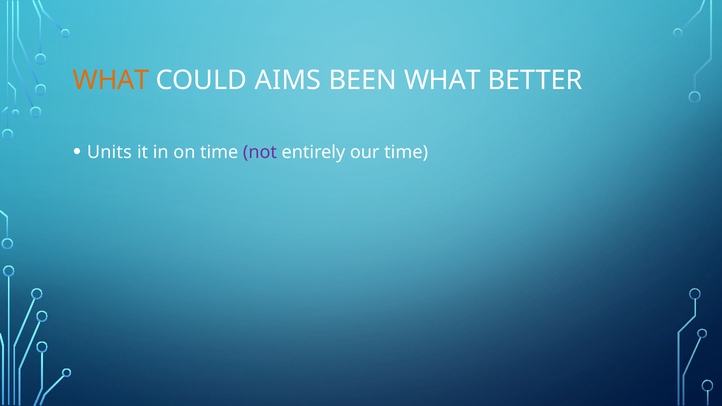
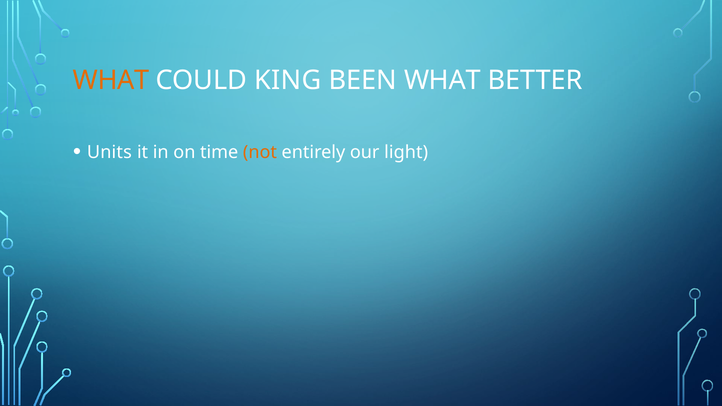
AIMS: AIMS -> KING (288, 80)
not colour: purple -> orange (260, 152)
our time: time -> light (406, 152)
